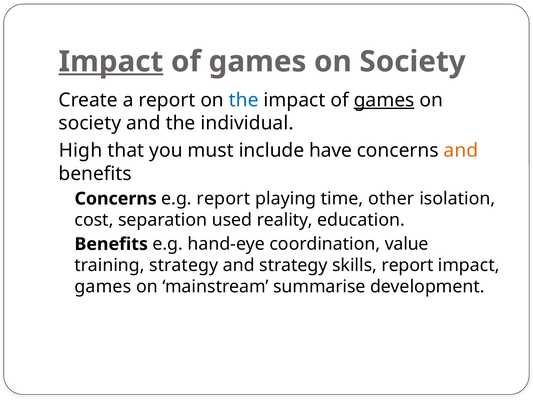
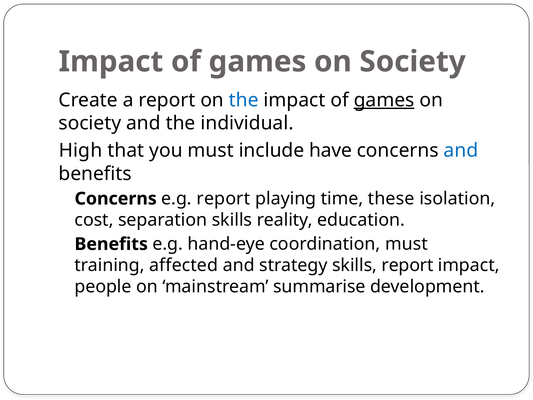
Impact underline: present -> none (111, 62)
and colour: orange -> blue (461, 151)
other: other -> these (391, 199)
separation used: used -> skills (232, 220)
coordination value: value -> must (407, 244)
training strategy: strategy -> affected (184, 265)
games: games -> people (103, 287)
